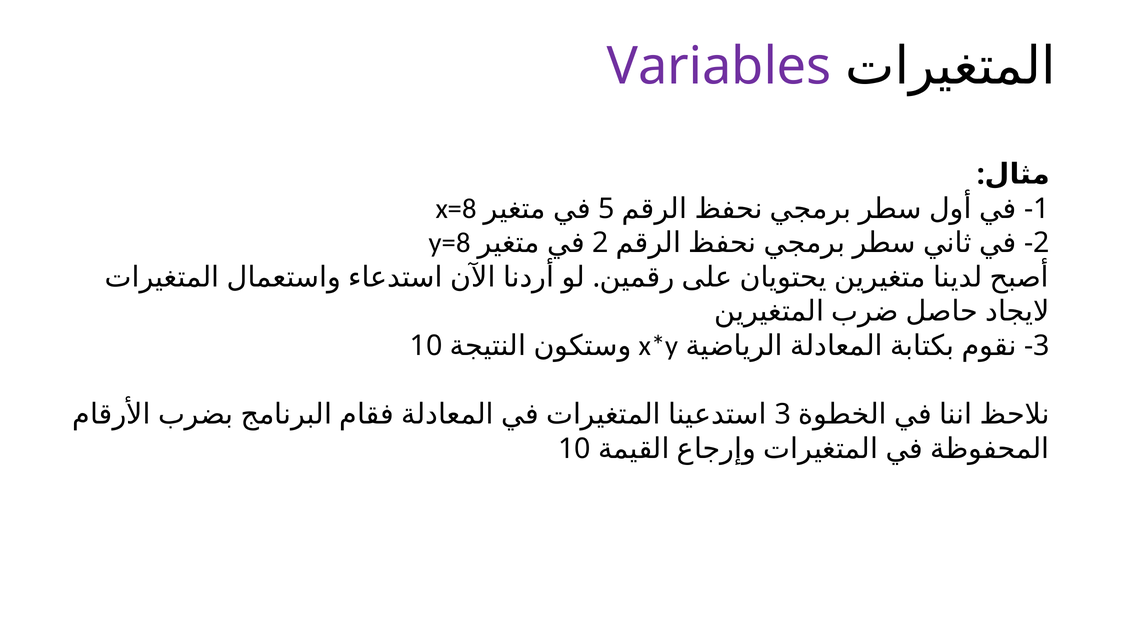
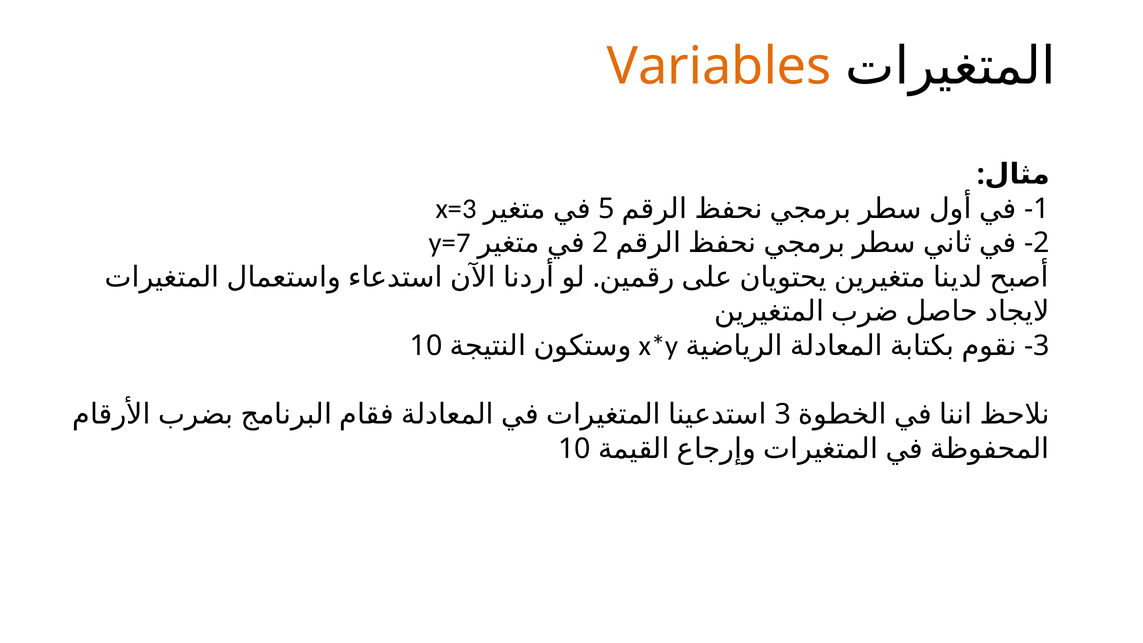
Variables colour: purple -> orange (719, 67)
x=8: x=8 -> x=3 (456, 209)
y=8: y=8 -> y=7 (450, 243)
